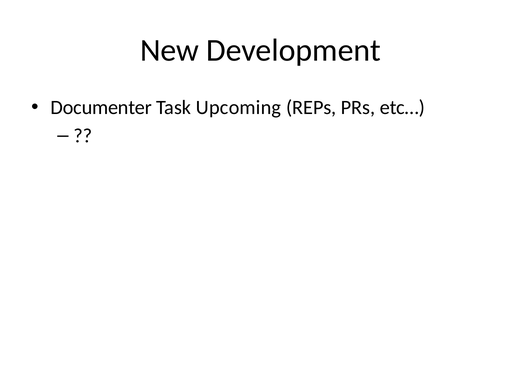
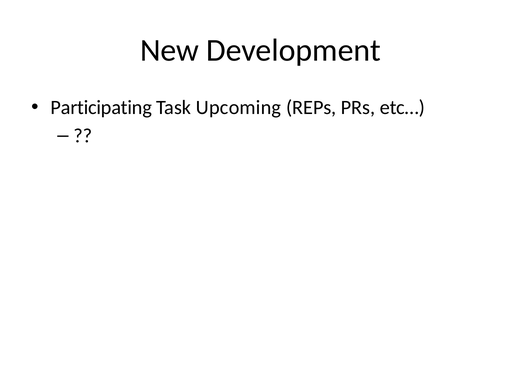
Documenter: Documenter -> Participating (101, 107)
